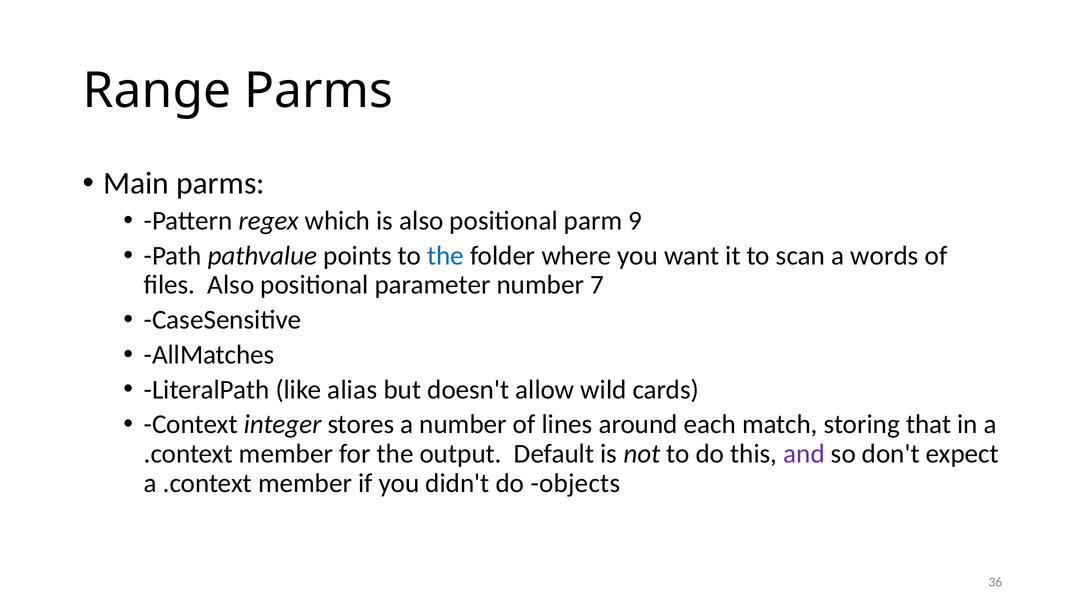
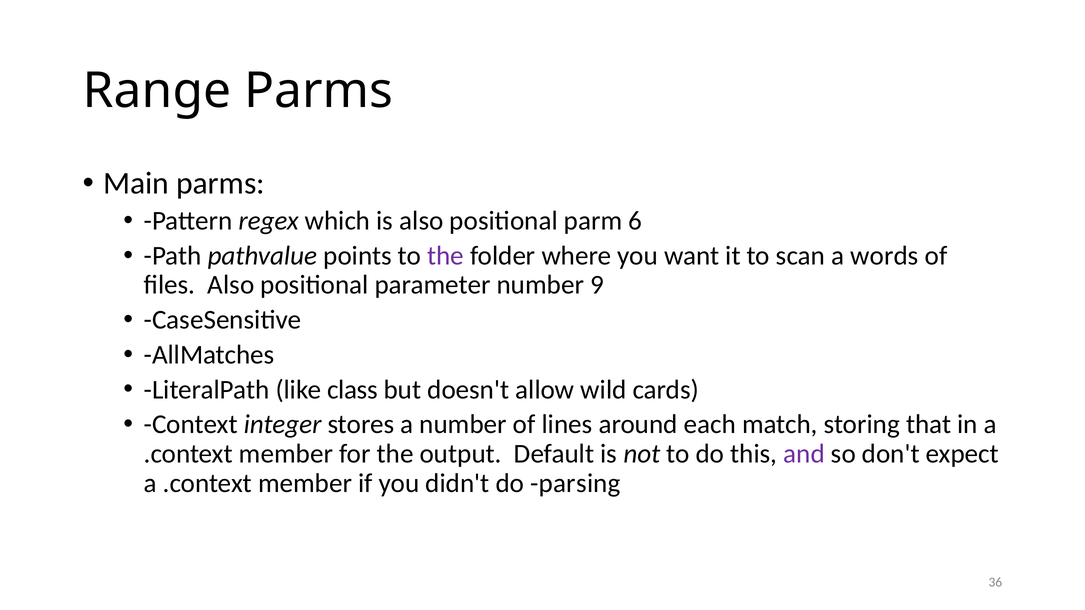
9: 9 -> 6 (635, 221)
the colour: blue -> purple (446, 256)
7: 7 -> 9 (597, 285)
alias: alias -> class (353, 390)
objects: objects -> parsing (575, 483)
